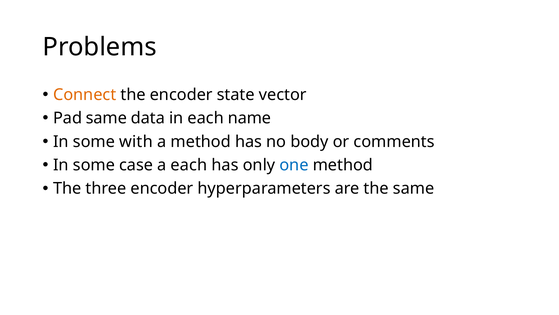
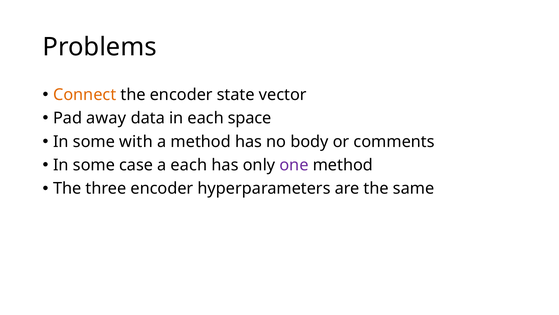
Pad same: same -> away (106, 118)
name: name -> space (250, 118)
one colour: blue -> purple (294, 165)
